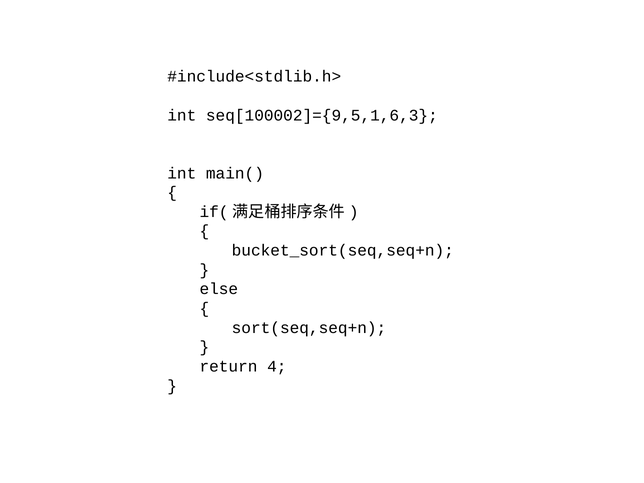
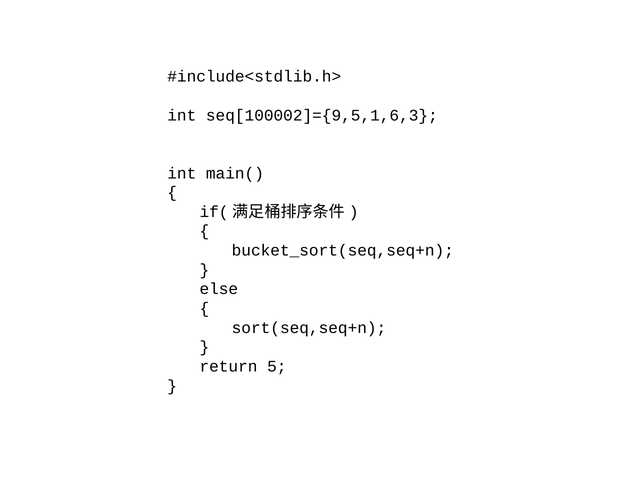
4: 4 -> 5 (277, 366)
